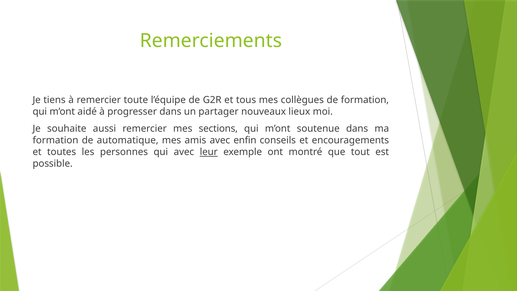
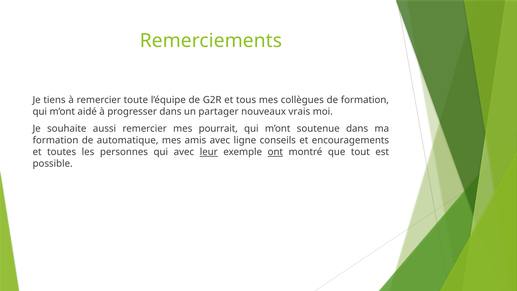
lieux: lieux -> vrais (299, 112)
sections: sections -> pourrait (218, 129)
enfin: enfin -> ligne (245, 140)
ont underline: none -> present (275, 152)
